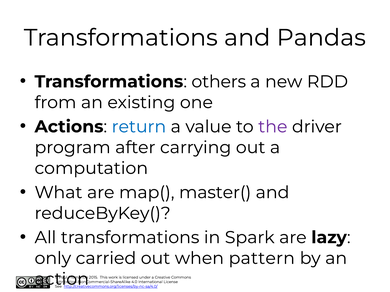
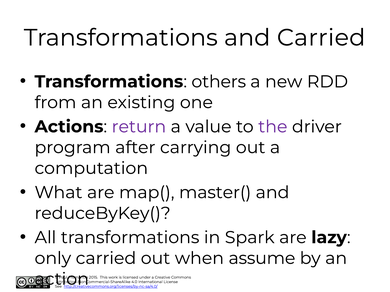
and Pandas: Pandas -> Carried (321, 38)
return colour: blue -> purple (139, 127)
pattern: pattern -> assume (262, 259)
